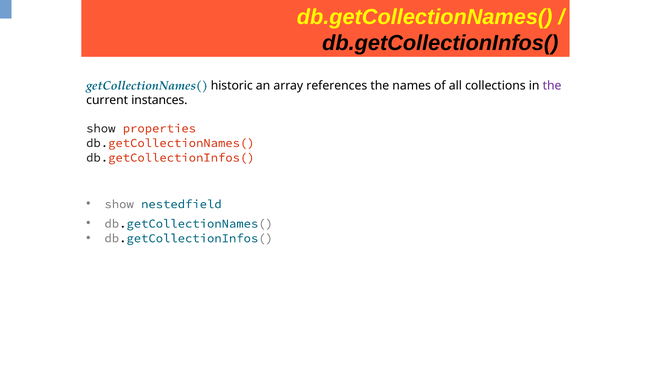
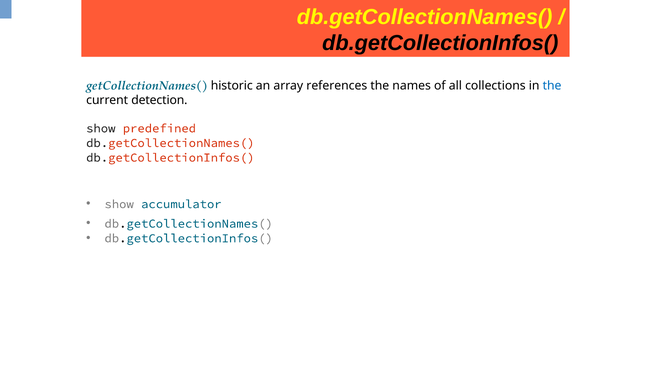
the colour: purple -> blue (552, 86)
instances: instances -> detection (159, 101)
properties: properties -> predefined (159, 128)
nestedfield: nestedfield -> accumulator (181, 204)
